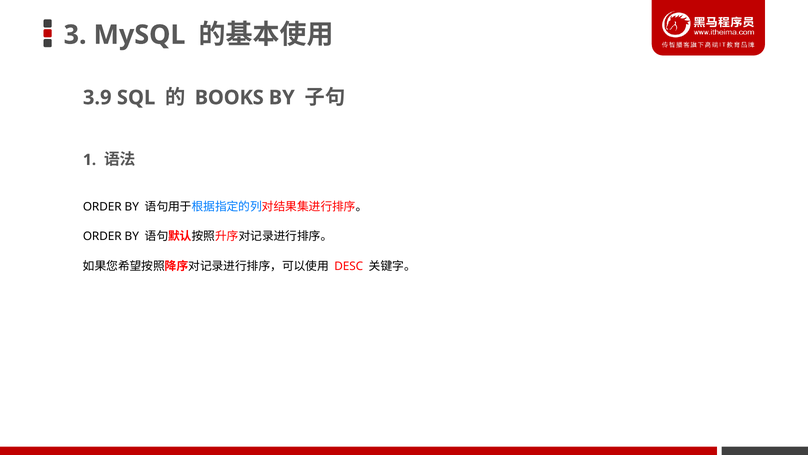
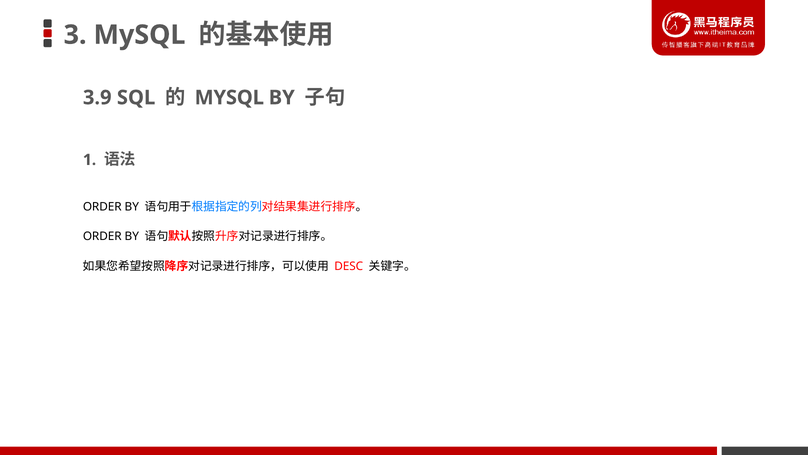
BOOKS: BOOKS -> MYSQL (229, 97)
